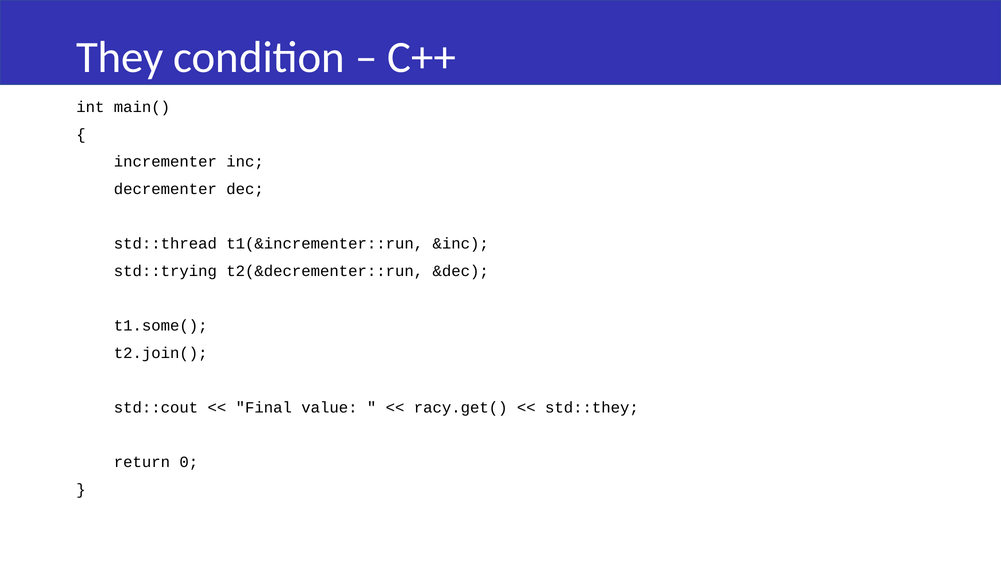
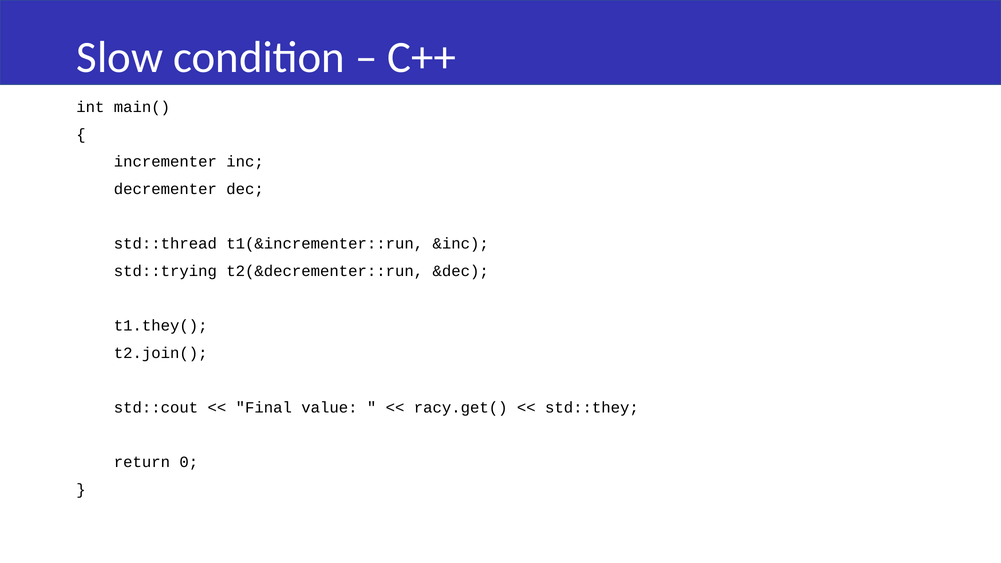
They: They -> Slow (120, 58)
t1.some(: t1.some( -> t1.they( (161, 326)
